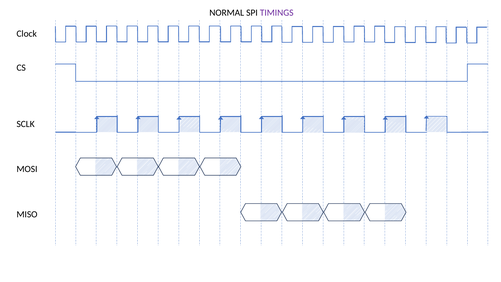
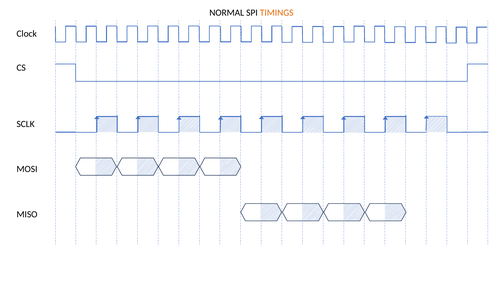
TIMINGS colour: purple -> orange (277, 13)
